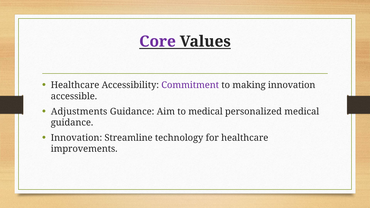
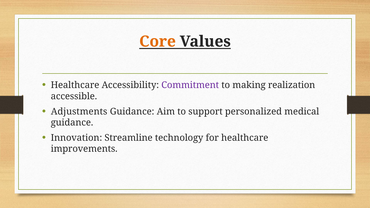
Core colour: purple -> orange (158, 42)
making innovation: innovation -> realization (292, 85)
to medical: medical -> support (205, 112)
